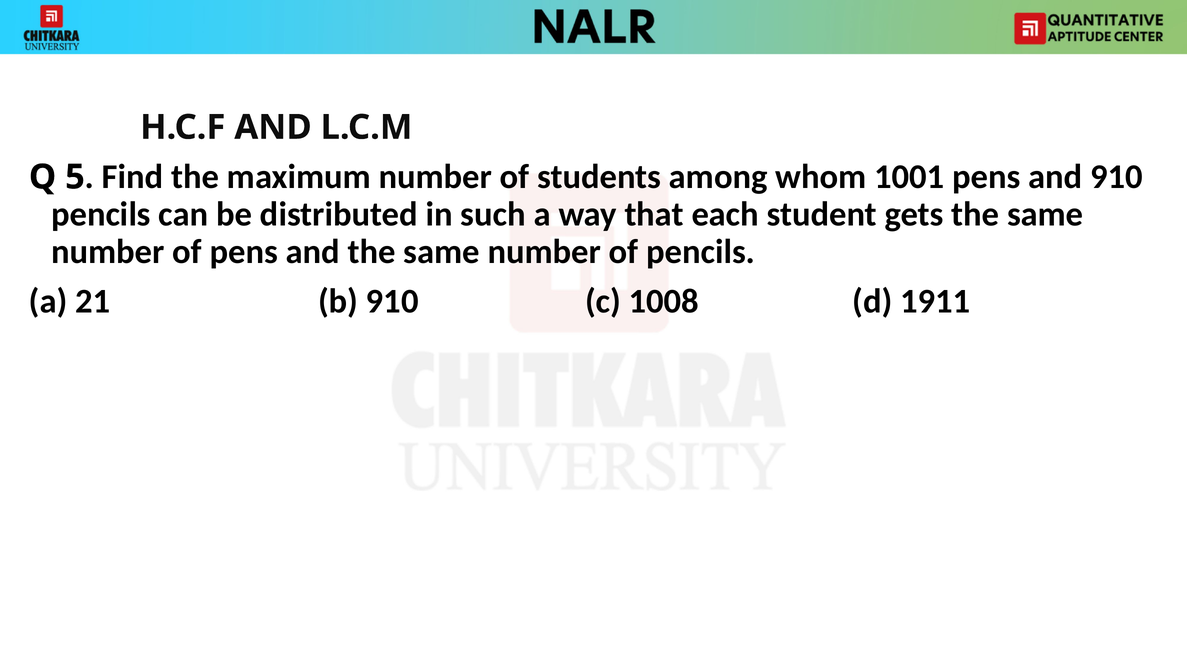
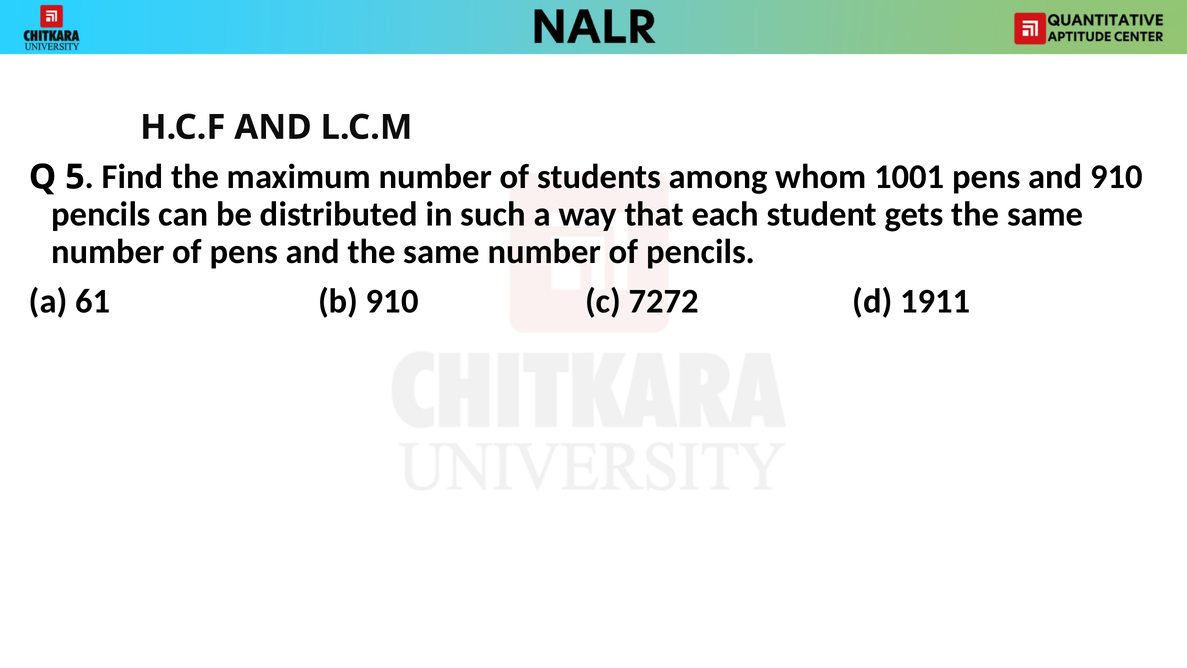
21: 21 -> 61 (93, 301)
1008: 1008 -> 7272 (664, 301)
